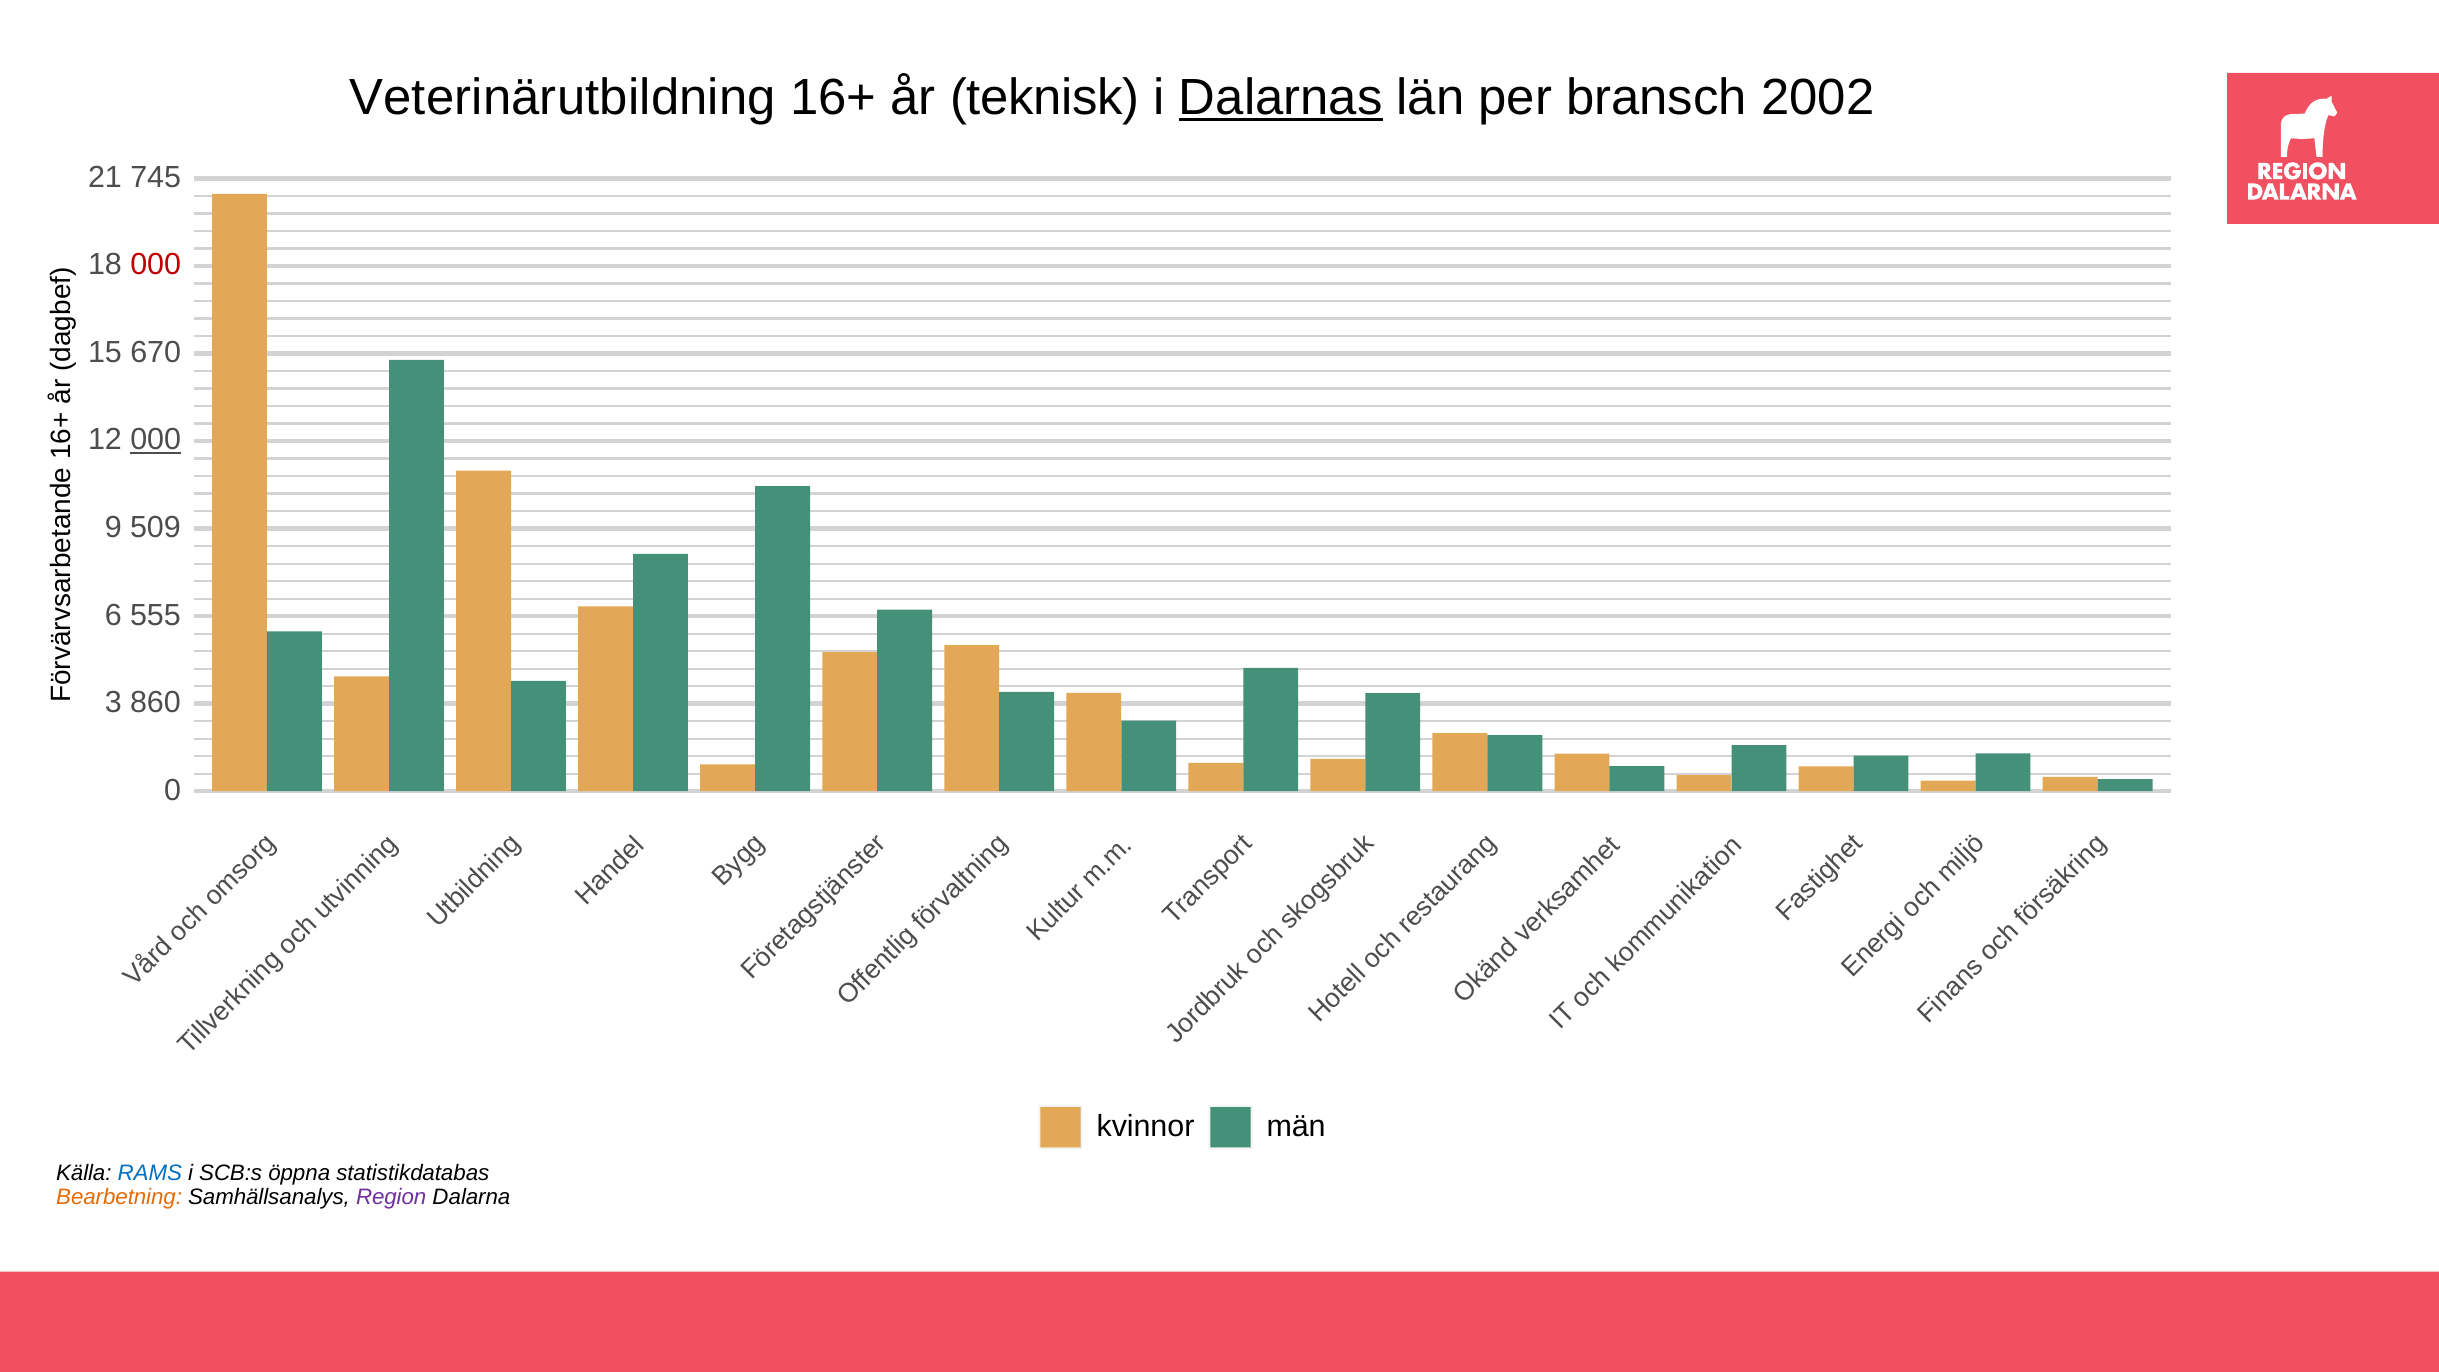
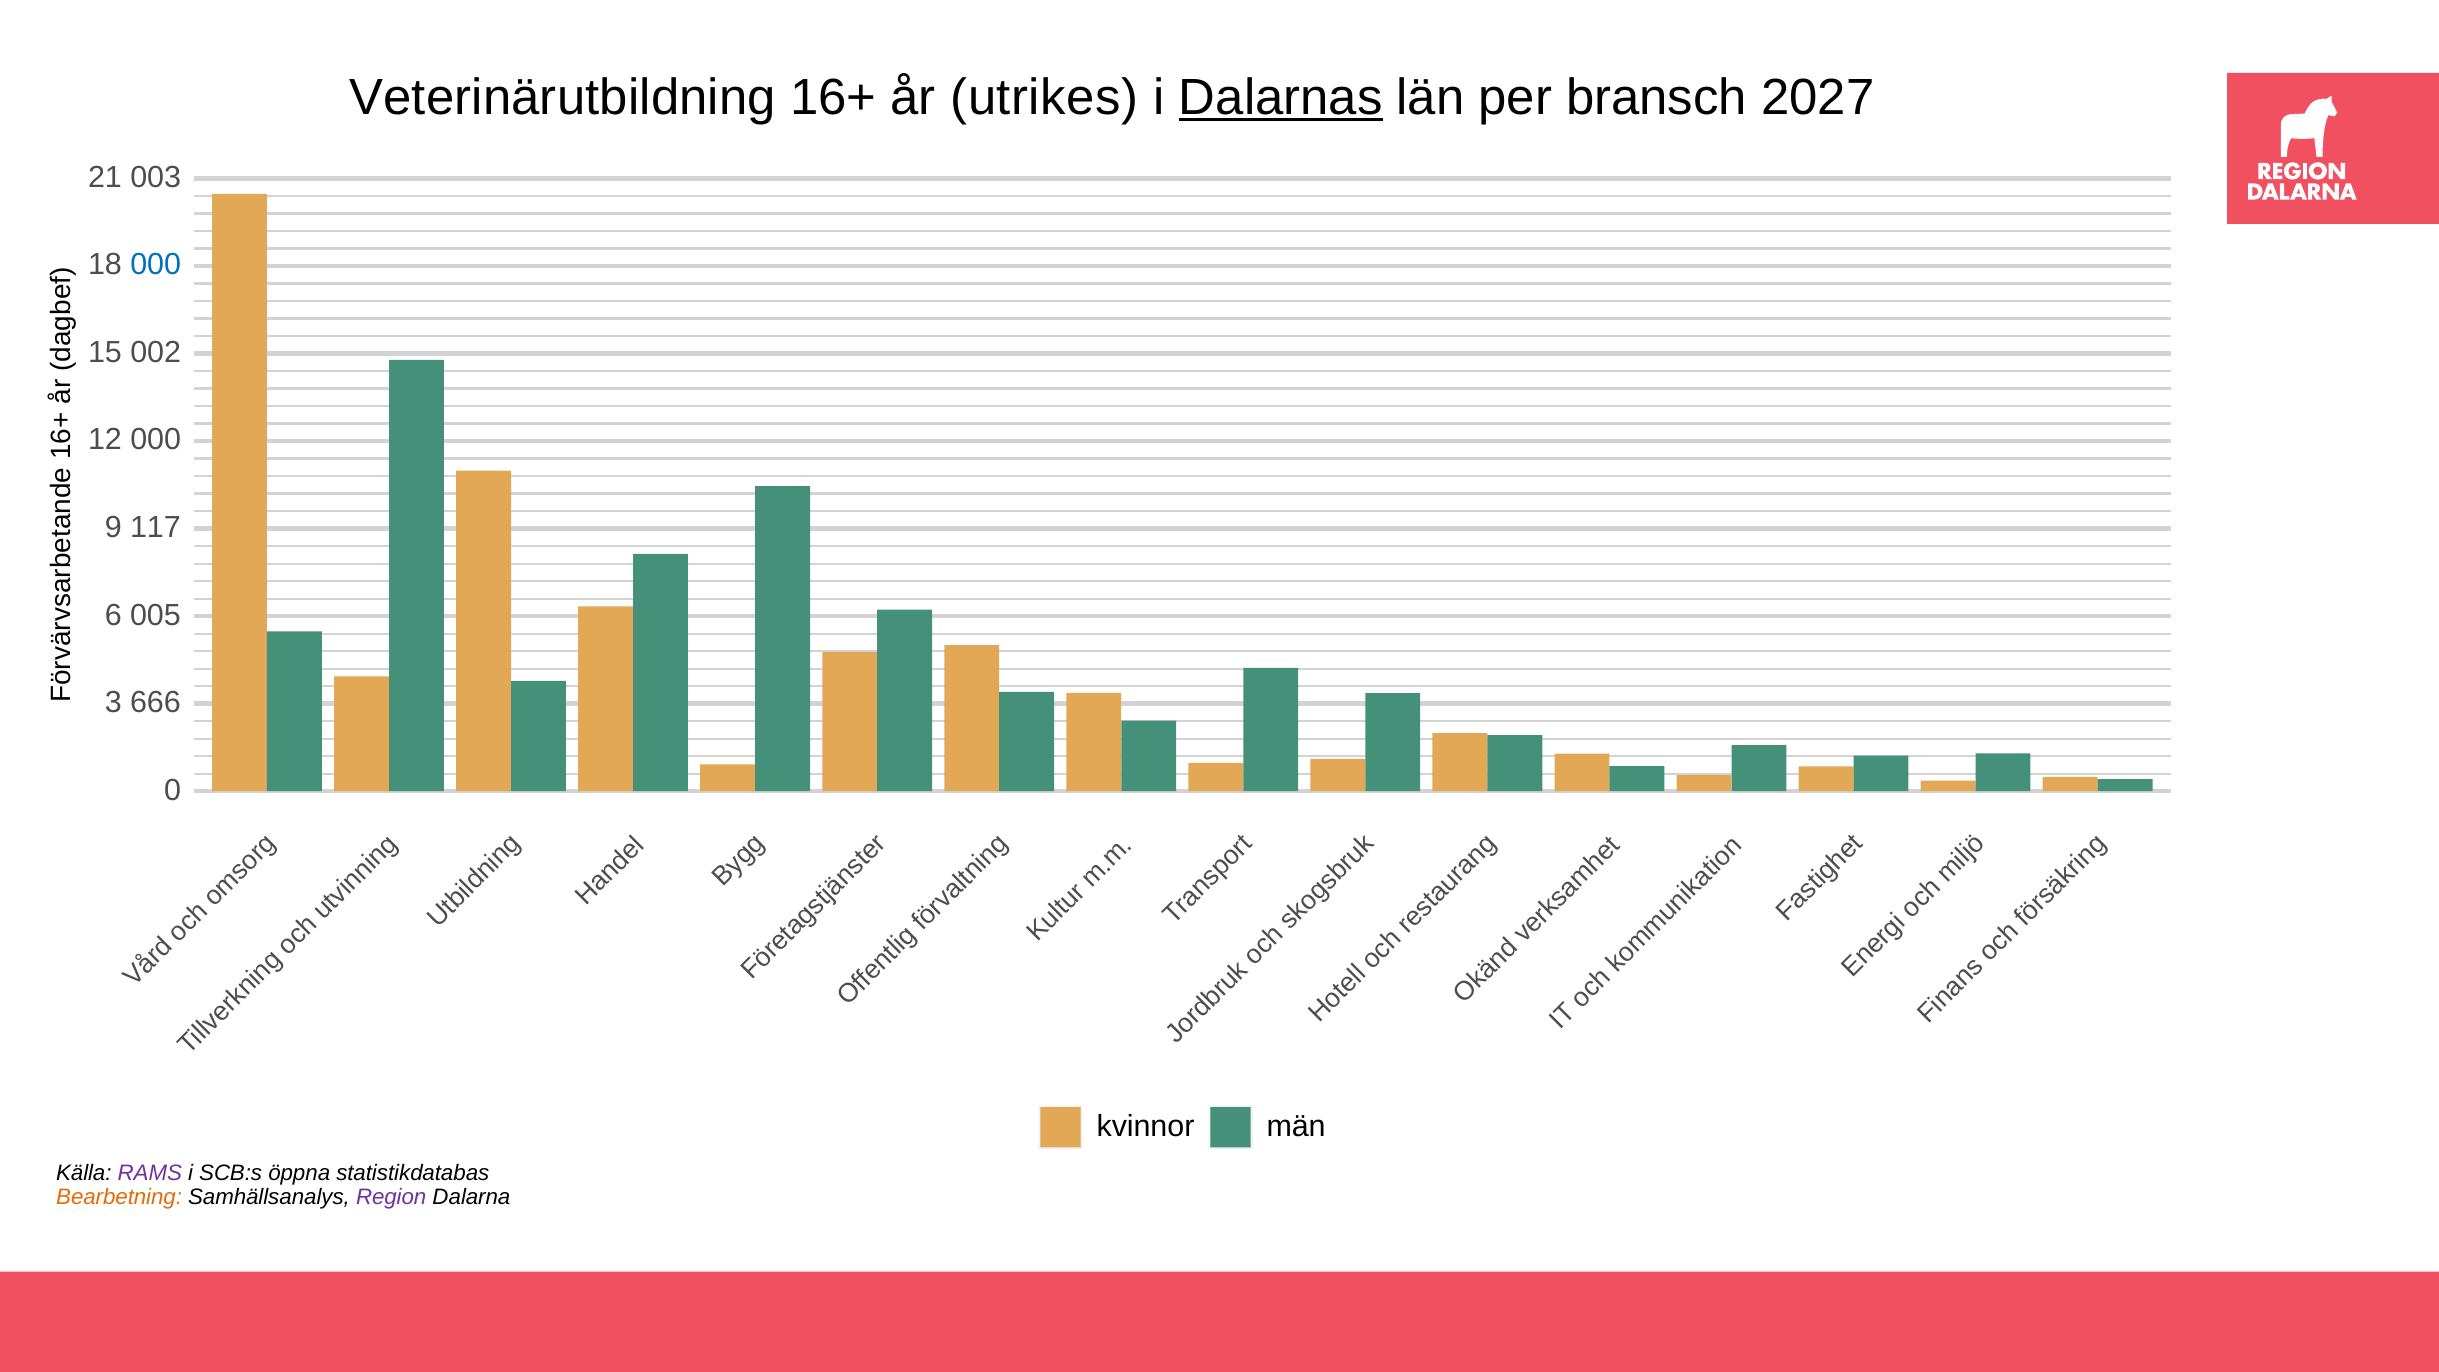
teknisk: teknisk -> utrikes (1045, 98)
2002: 2002 -> 2027 (1818, 98)
745: 745 -> 003 (156, 177)
000 colour: red -> blue (156, 265)
670: 670 -> 002 (156, 352)
000 underline: present -> none (156, 440)
509: 509 -> 117 (155, 527)
555: 555 -> 005 (155, 615)
860: 860 -> 666 (155, 702)
RAMS colour: blue -> purple (150, 1173)
